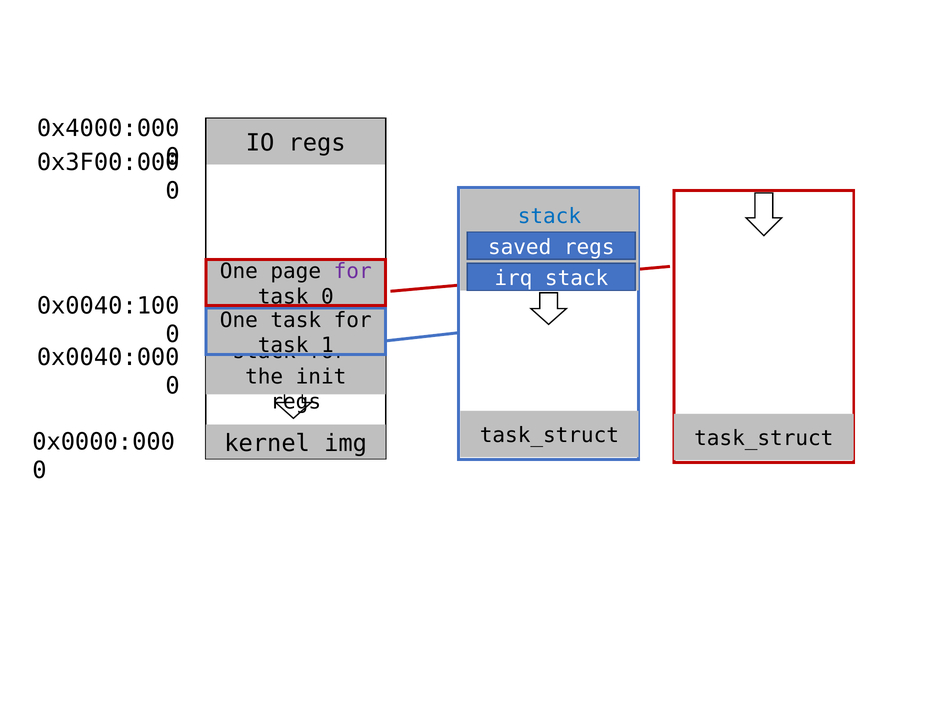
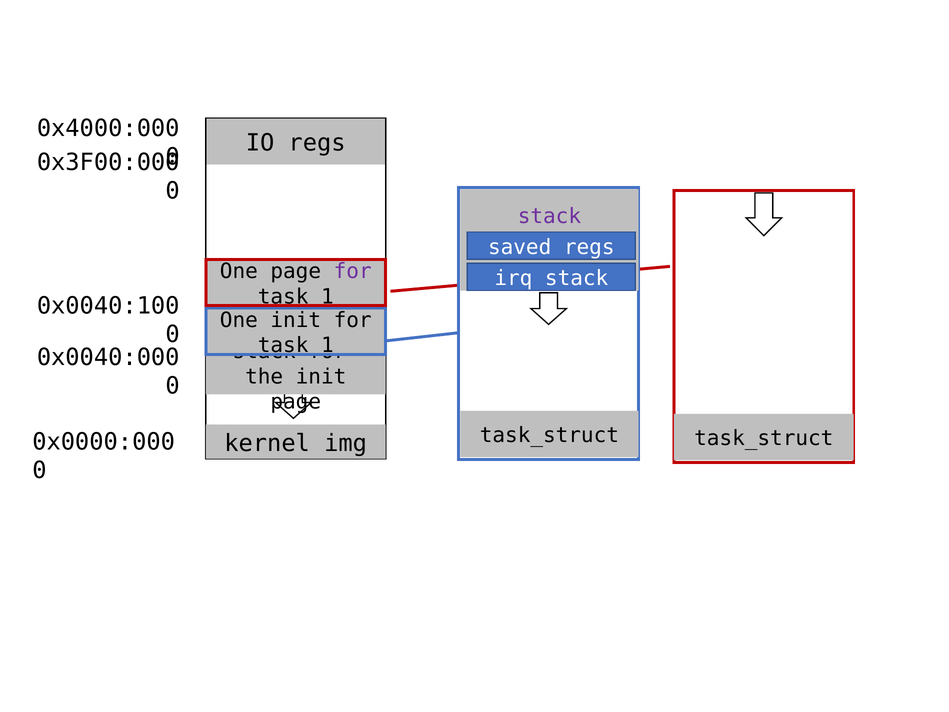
stack colour: blue -> purple (549, 216)
0: 0 -> 1 (327, 297)
One task: task -> init (296, 320)
regs: regs -> page (296, 402)
